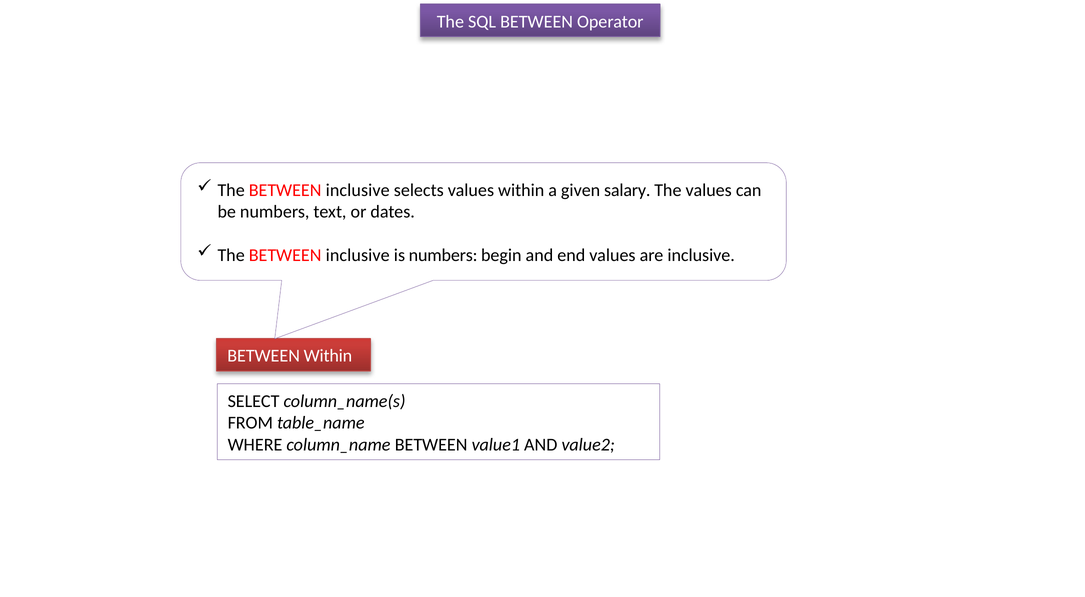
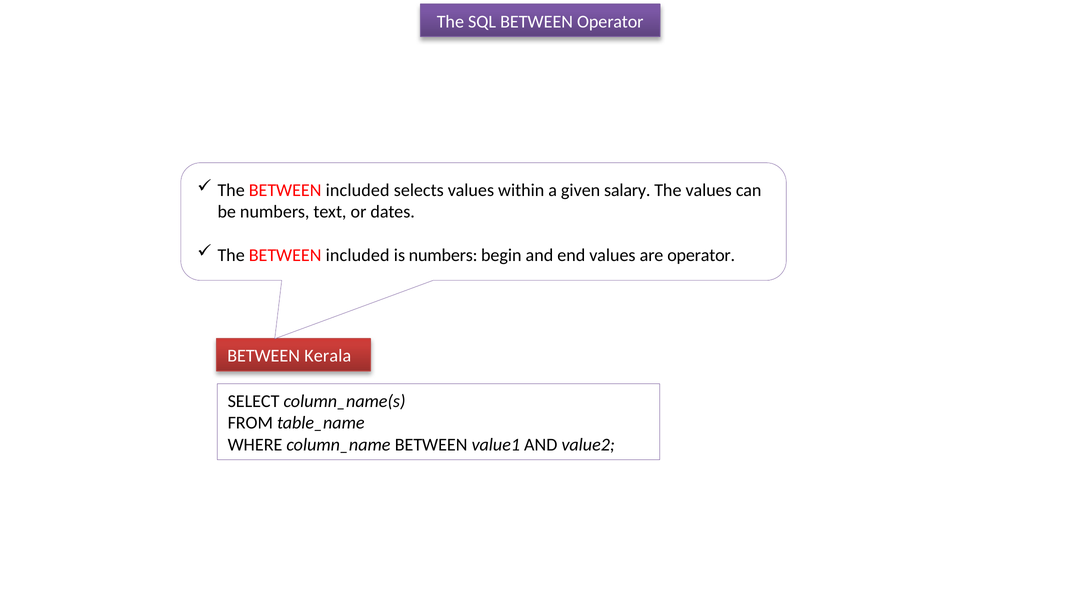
inclusive: inclusive -> included (358, 190)
inclusive: inclusive -> included (358, 255)
are inclusive: inclusive -> operator (701, 255)
BETWEEN Within: Within -> Kerala (328, 356)
